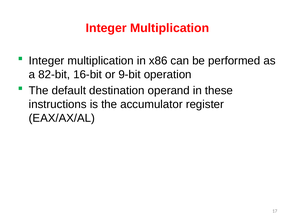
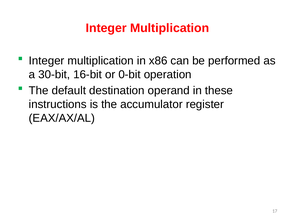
82-bit: 82-bit -> 30-bit (54, 75)
9-bit: 9-bit -> 0-bit (130, 75)
